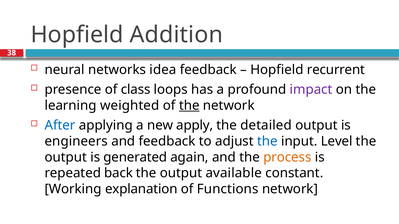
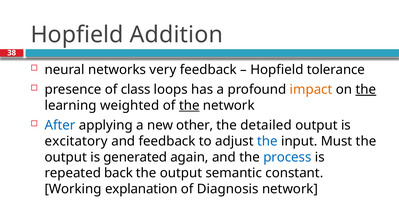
idea: idea -> very (163, 70)
recurrent: recurrent -> tolerance (336, 70)
impact colour: purple -> orange (311, 90)
the underline: none -> present (366, 90)
apply: apply -> other (195, 126)
engineers: engineers -> excitatory (76, 141)
Level: Level -> Must (337, 141)
process colour: orange -> blue (287, 157)
available: available -> semantic (234, 173)
Functions: Functions -> Diagnosis (228, 189)
